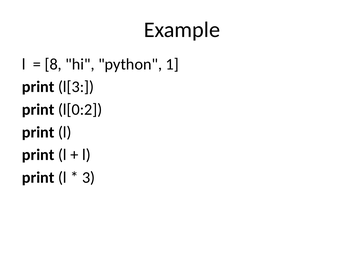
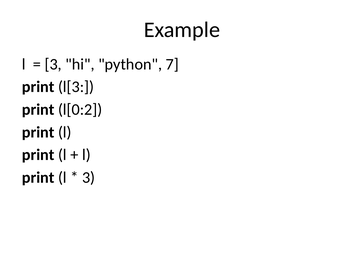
8: 8 -> 3 (53, 64)
1: 1 -> 7 (172, 64)
